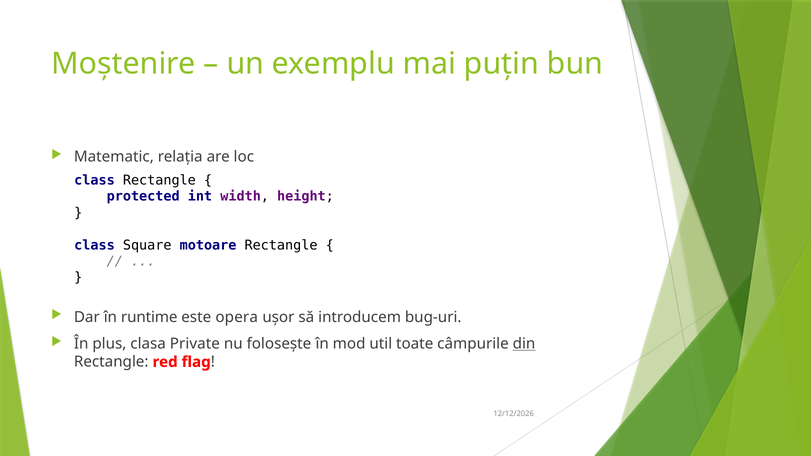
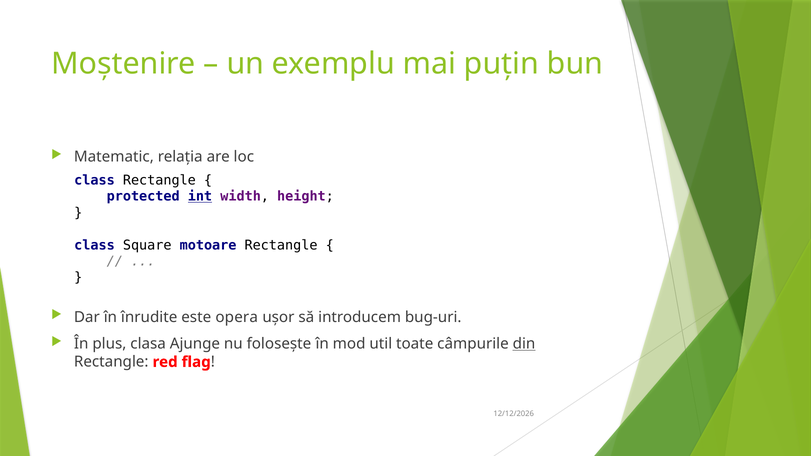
int underline: none -> present (200, 197)
runtime: runtime -> înrudite (149, 317)
Private: Private -> Ajunge (195, 344)
